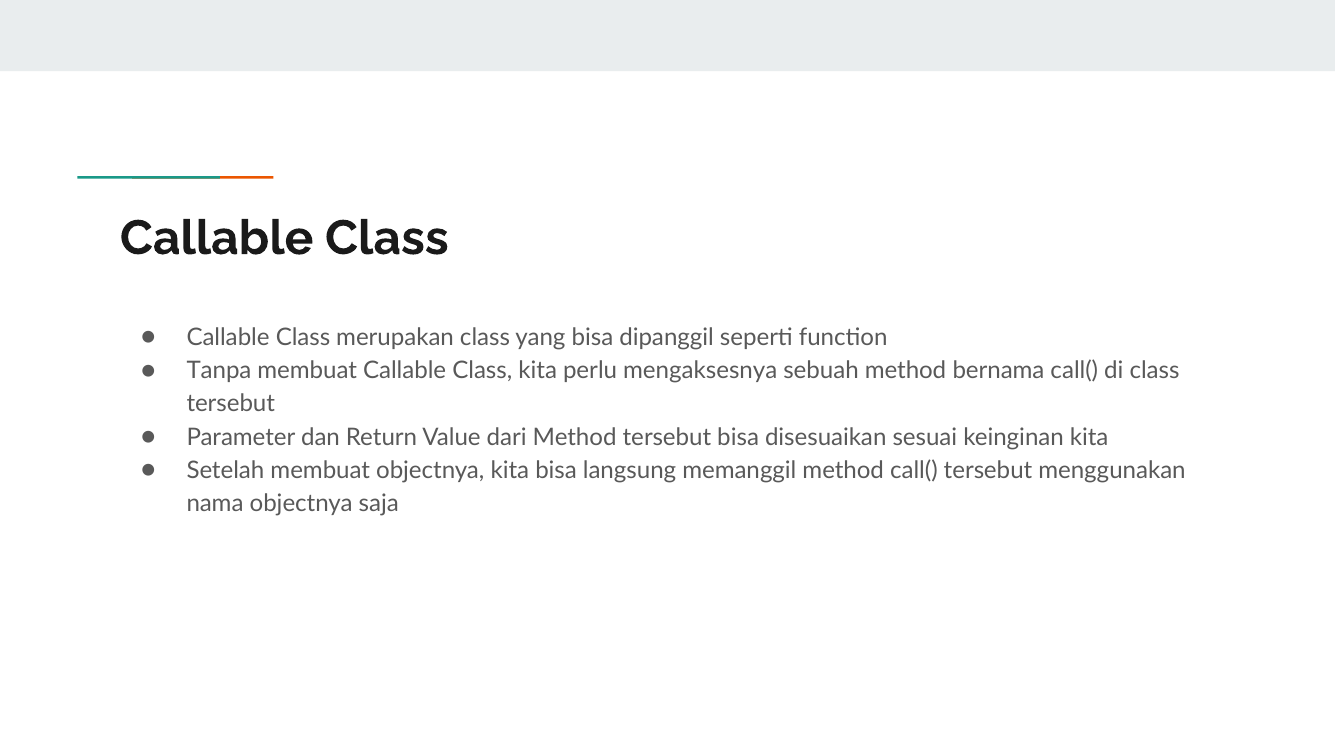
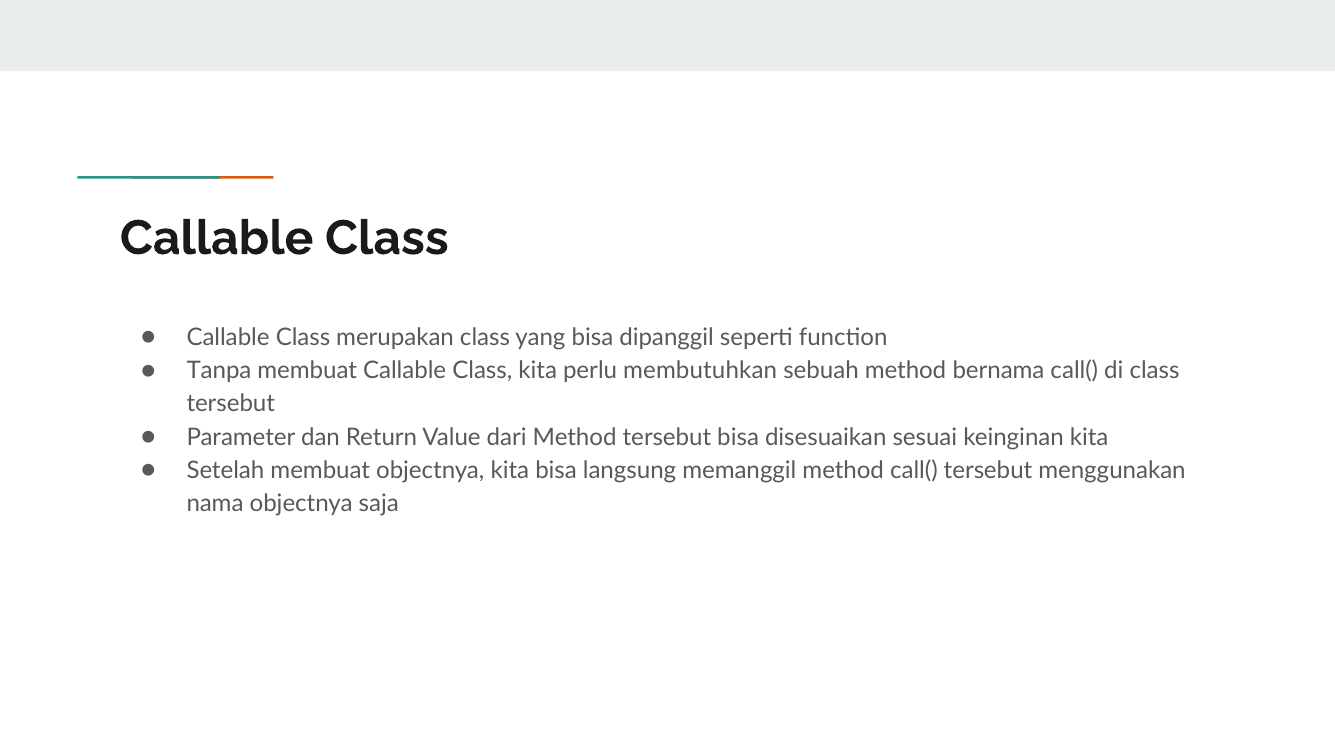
mengaksesnya: mengaksesnya -> membutuhkan (700, 371)
